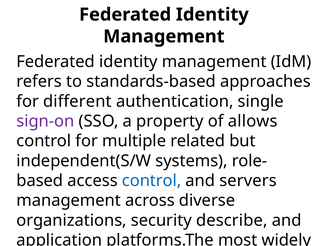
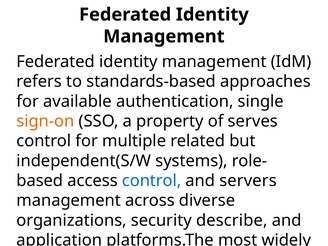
different: different -> available (77, 101)
sign-on colour: purple -> orange (45, 121)
allows: allows -> serves (253, 121)
